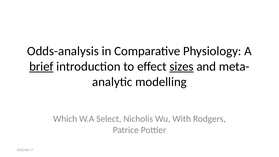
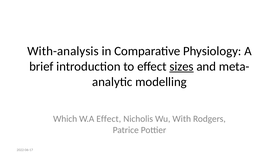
Odds-analysis: Odds-analysis -> With-analysis (63, 51)
brief underline: present -> none (41, 66)
W.A Select: Select -> Effect (109, 119)
